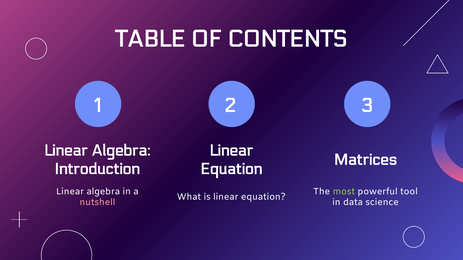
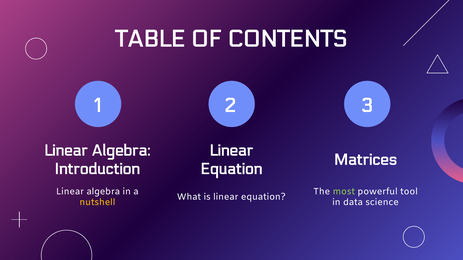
nutshell colour: pink -> yellow (97, 203)
